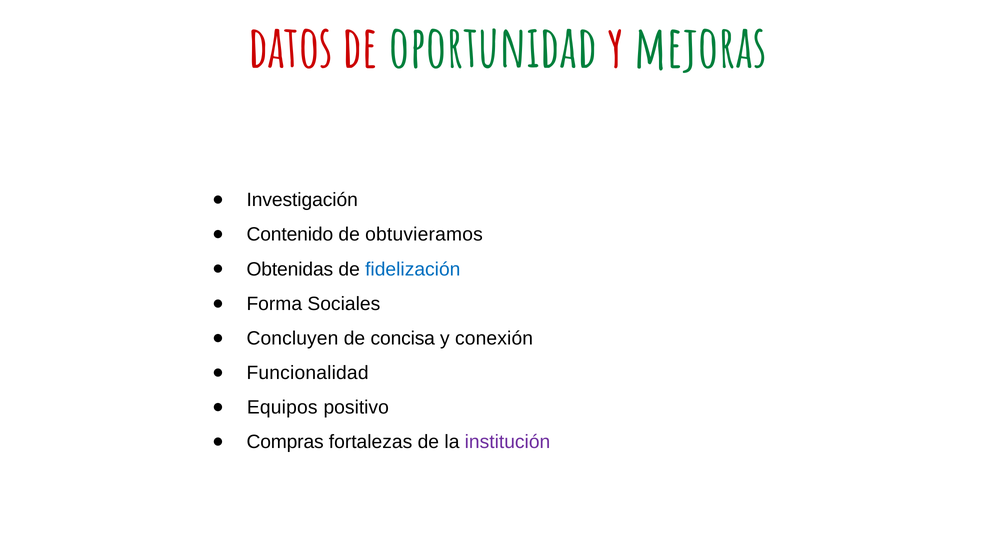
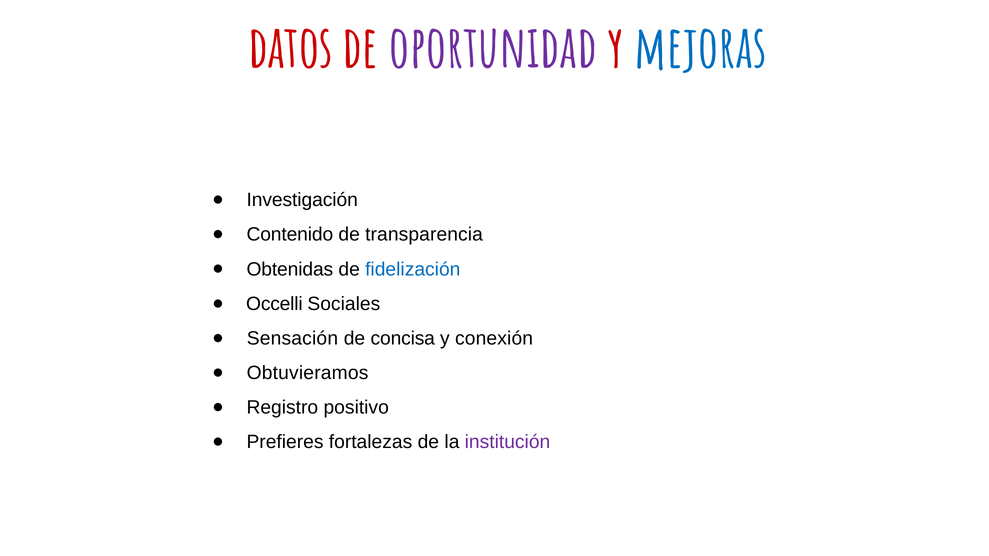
oportunidad colour: green -> purple (493, 49)
mejoras colour: green -> blue (701, 49)
obtuvieramos: obtuvieramos -> transparencia (424, 235)
Forma: Forma -> Occelli (274, 304)
Concluyen: Concluyen -> Sensación (292, 339)
Funcionalidad: Funcionalidad -> Obtuvieramos (308, 373)
Equipos: Equipos -> Registro (282, 408)
Compras: Compras -> Prefieres (285, 442)
